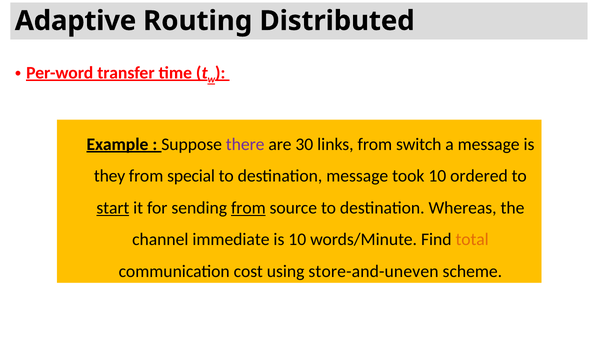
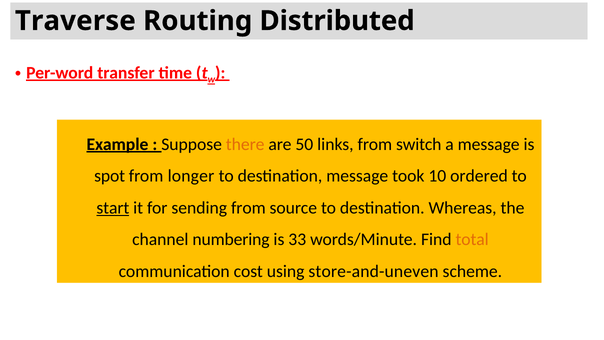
Adaptive: Adaptive -> Traverse (75, 21)
there colour: purple -> orange (245, 144)
30: 30 -> 50 (304, 144)
they: they -> spot (110, 176)
special: special -> longer (191, 176)
from underline: present -> none (248, 208)
immediate: immediate -> numbering (231, 239)
is 10: 10 -> 33 (297, 239)
